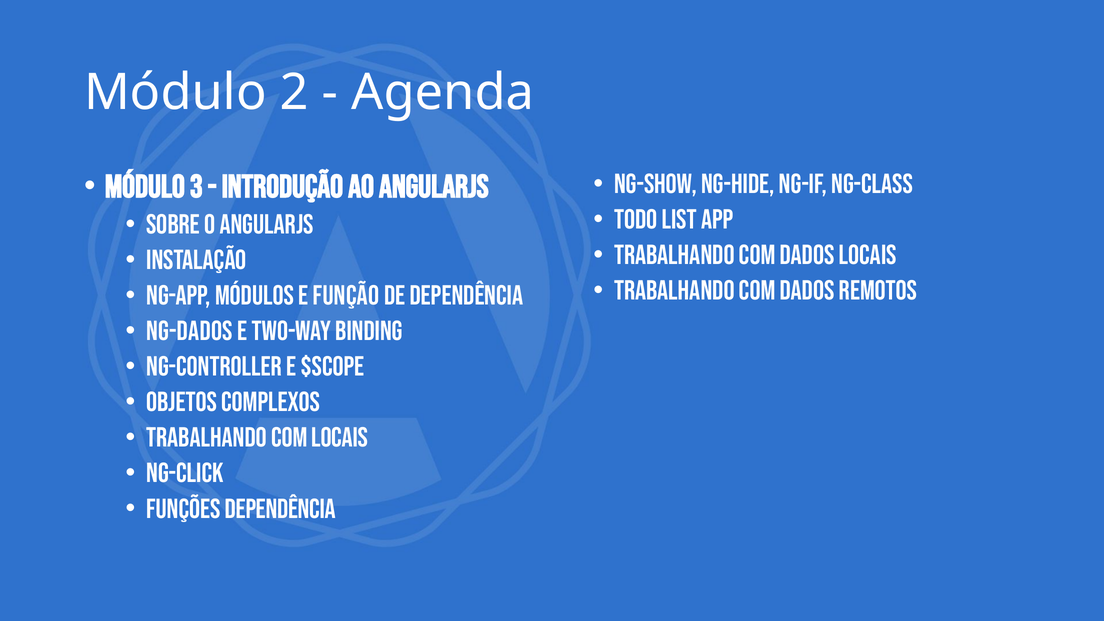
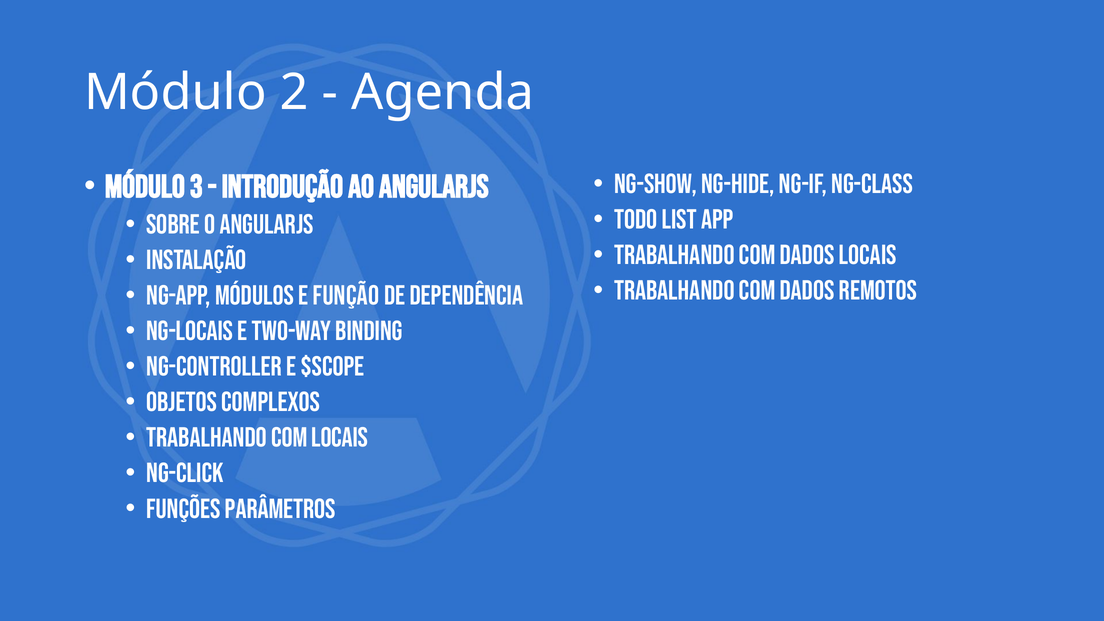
ng-dados: ng-dados -> ng-locais (190, 331)
Funções dependência: dependência -> parâmetros (280, 509)
